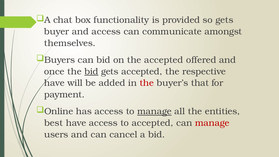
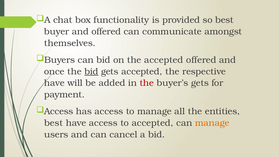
so gets: gets -> best (224, 20)
and access: access -> offered (106, 31)
buyer’s that: that -> gets (200, 83)
Online: Online -> Access (59, 111)
manage underline: present -> none (154, 111)
manage colour: red -> orange (212, 123)
